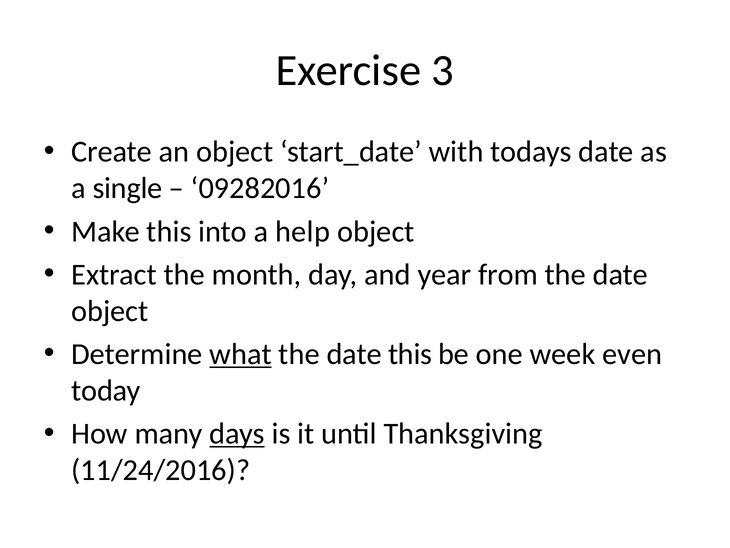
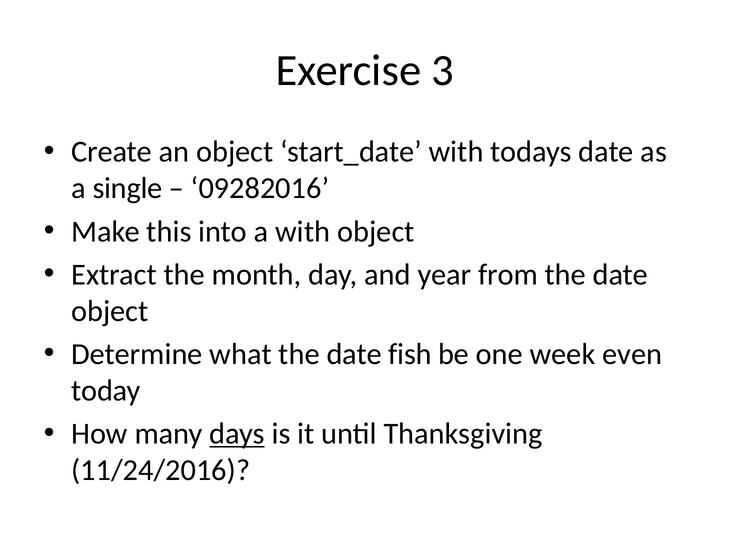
a help: help -> with (303, 231)
what underline: present -> none (241, 354)
date this: this -> fish (410, 354)
